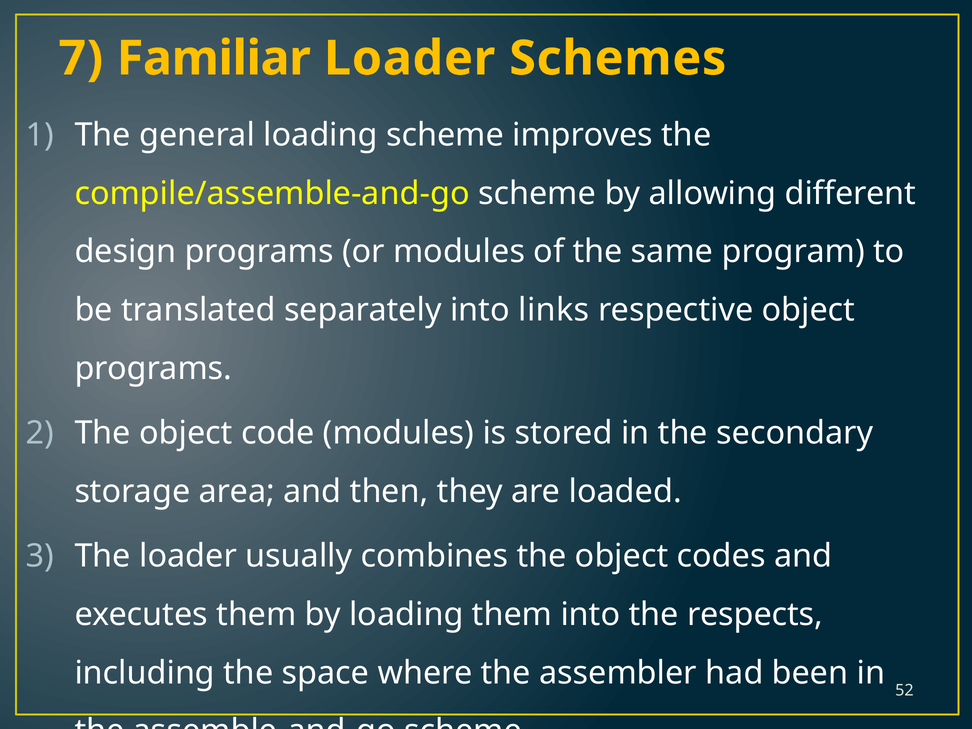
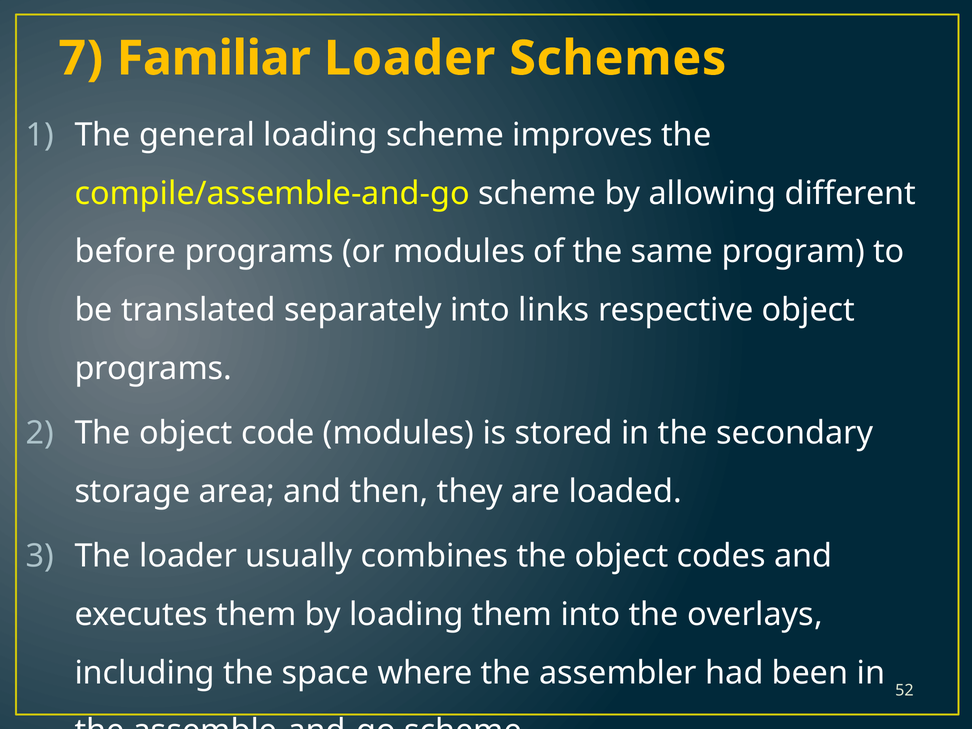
design: design -> before (125, 252)
respects: respects -> overlays (755, 615)
